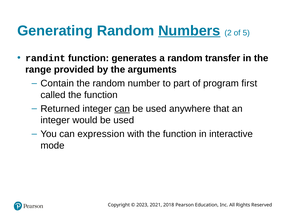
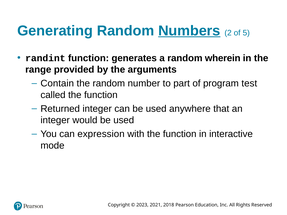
transfer: transfer -> wherein (223, 58)
first: first -> test (249, 83)
can underline: present -> none (122, 109)
